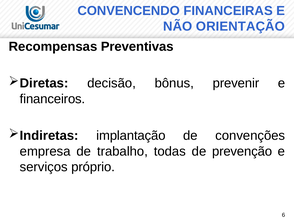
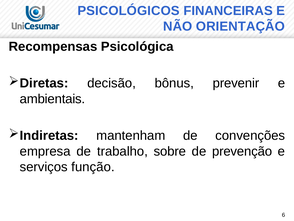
CONVENCENDO: CONVENCENDO -> PSICOLÓGICOS (129, 11)
Preventivas: Preventivas -> Psicológica (137, 46)
financeiros: financeiros -> ambientais (52, 99)
implantação: implantação -> mantenham (131, 135)
todas: todas -> sobre (170, 151)
próprio: próprio -> função (93, 167)
